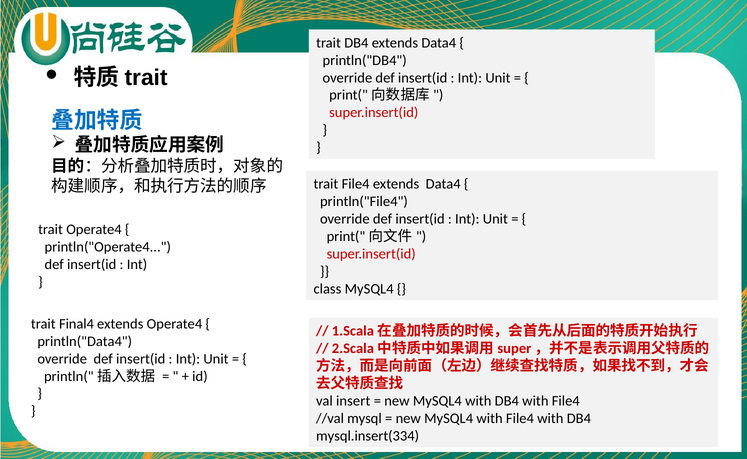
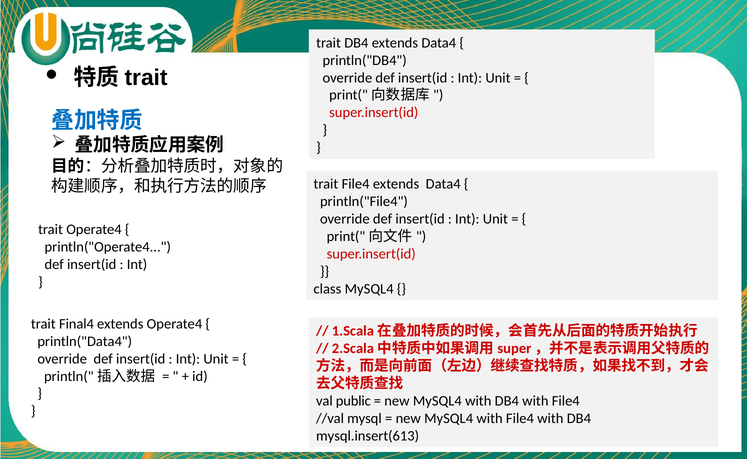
insert: insert -> public (353, 401)
mysql.insert(334: mysql.insert(334 -> mysql.insert(613 (368, 436)
